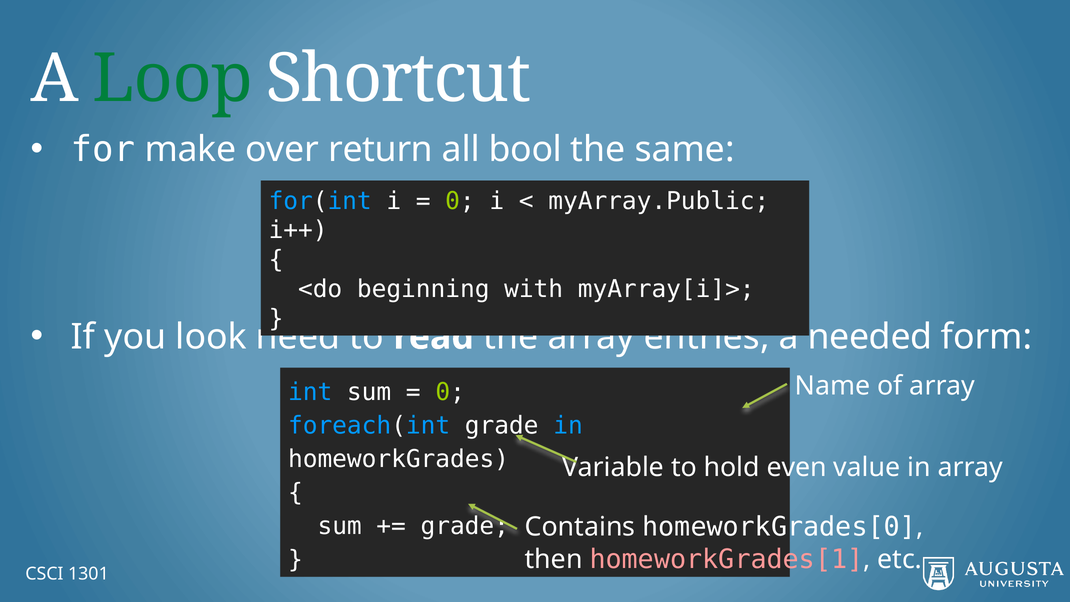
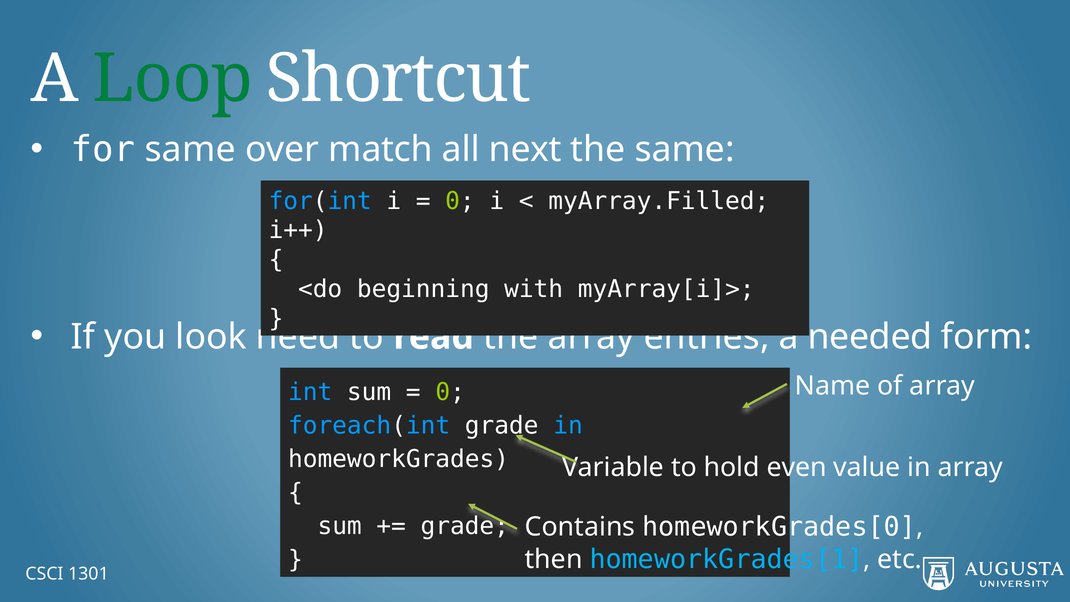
for make: make -> same (190, 150)
return: return -> match (381, 150)
bool: bool -> next (525, 150)
myArray.Public: myArray.Public -> myArray.Filled (659, 201)
homeworkGrades[1 colour: pink -> light blue (726, 559)
